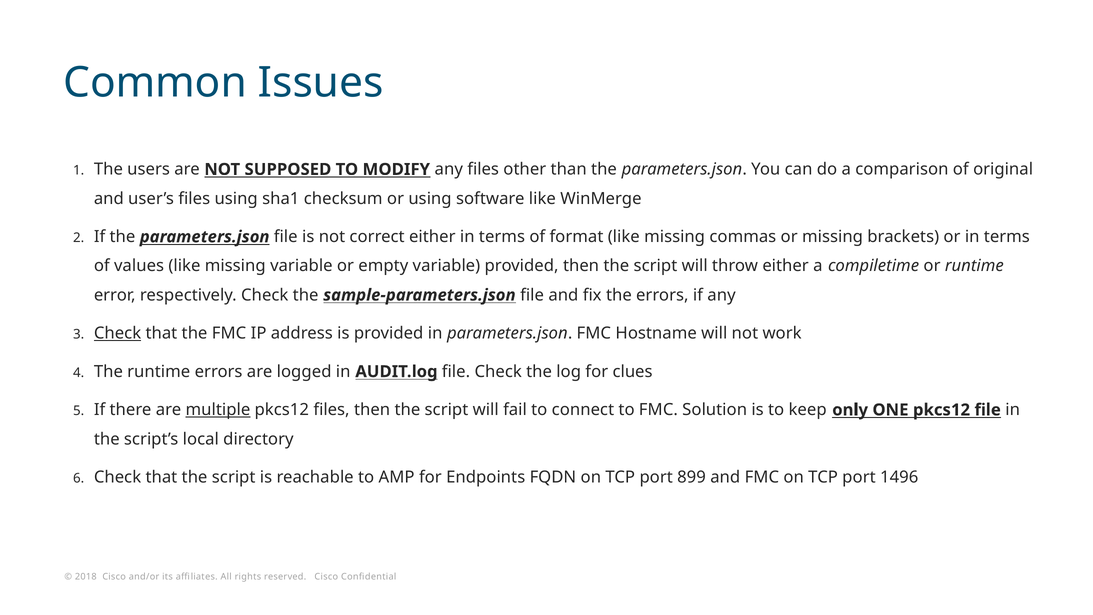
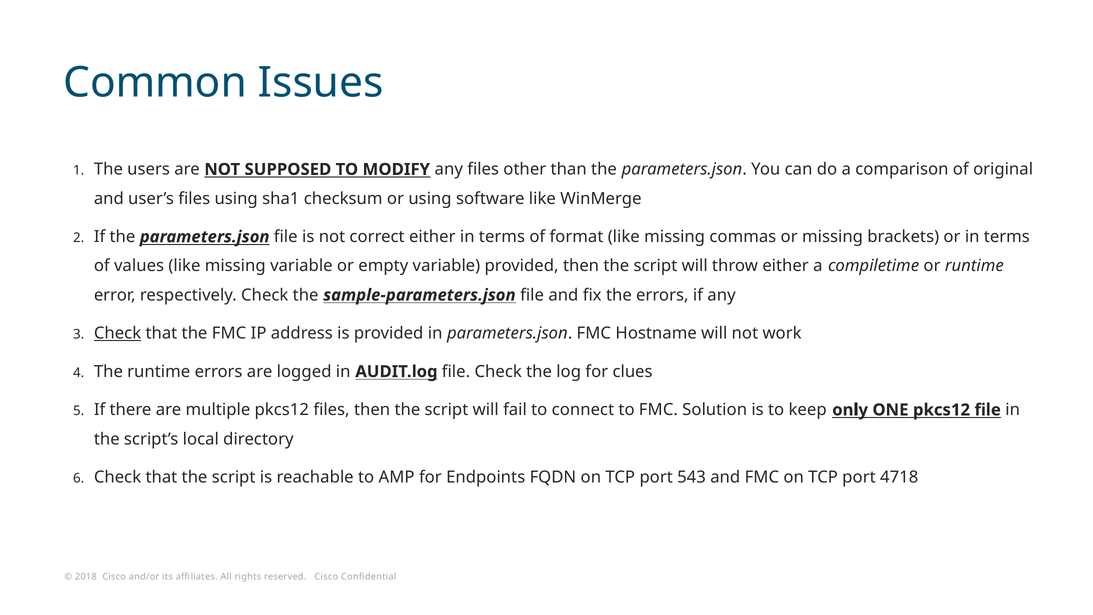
multiple underline: present -> none (218, 410)
899: 899 -> 543 (692, 477)
1496: 1496 -> 4718 (899, 477)
